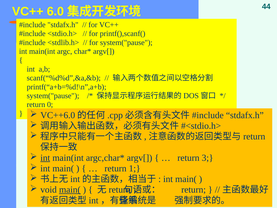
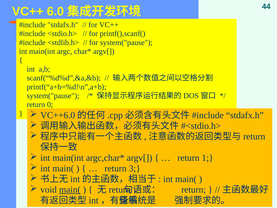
int underline: present -> none (45, 158)
3: 3 -> 1 (208, 158)
1: 1 -> 3 (135, 168)
